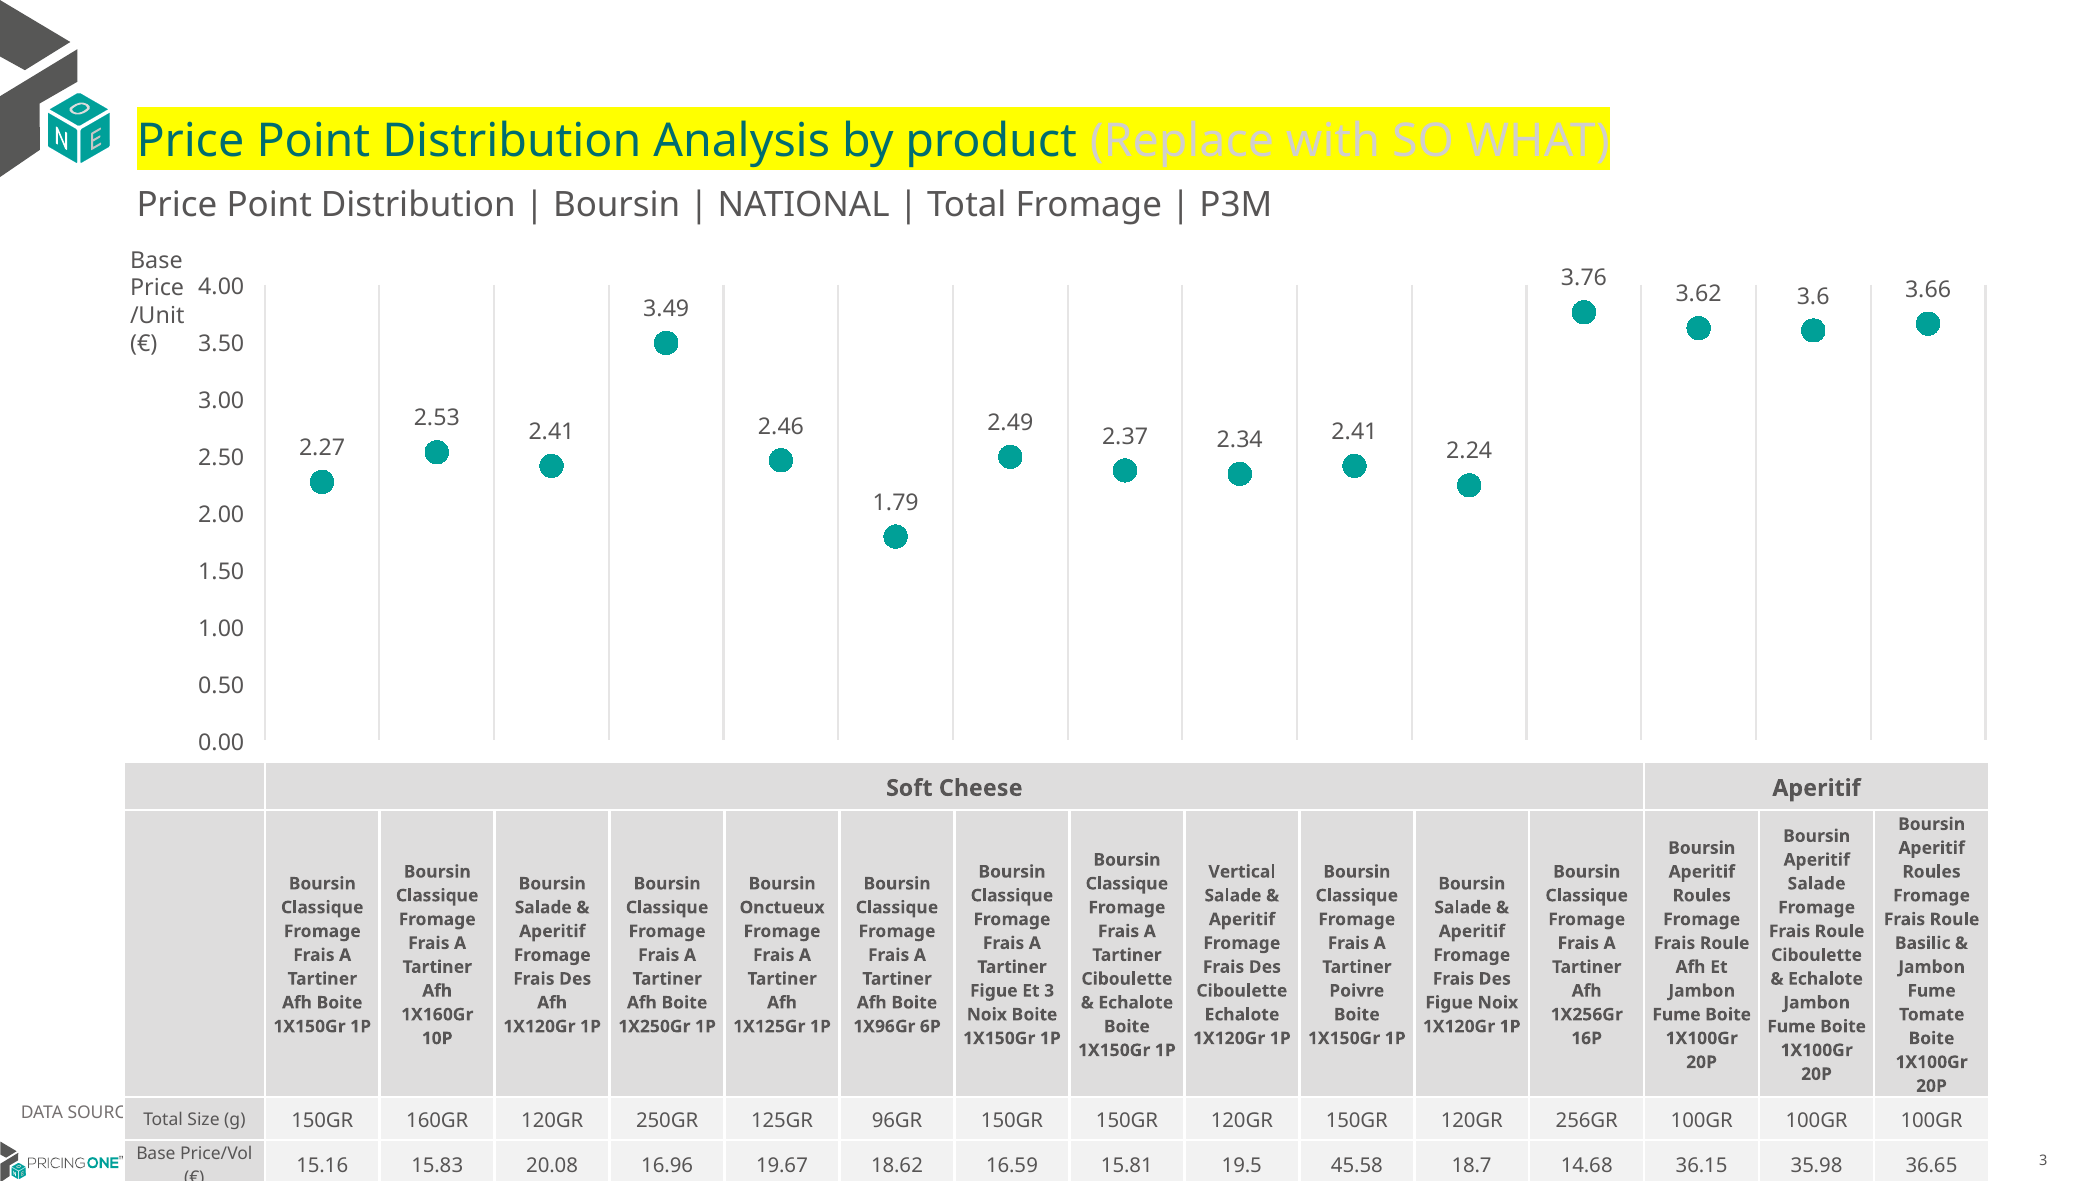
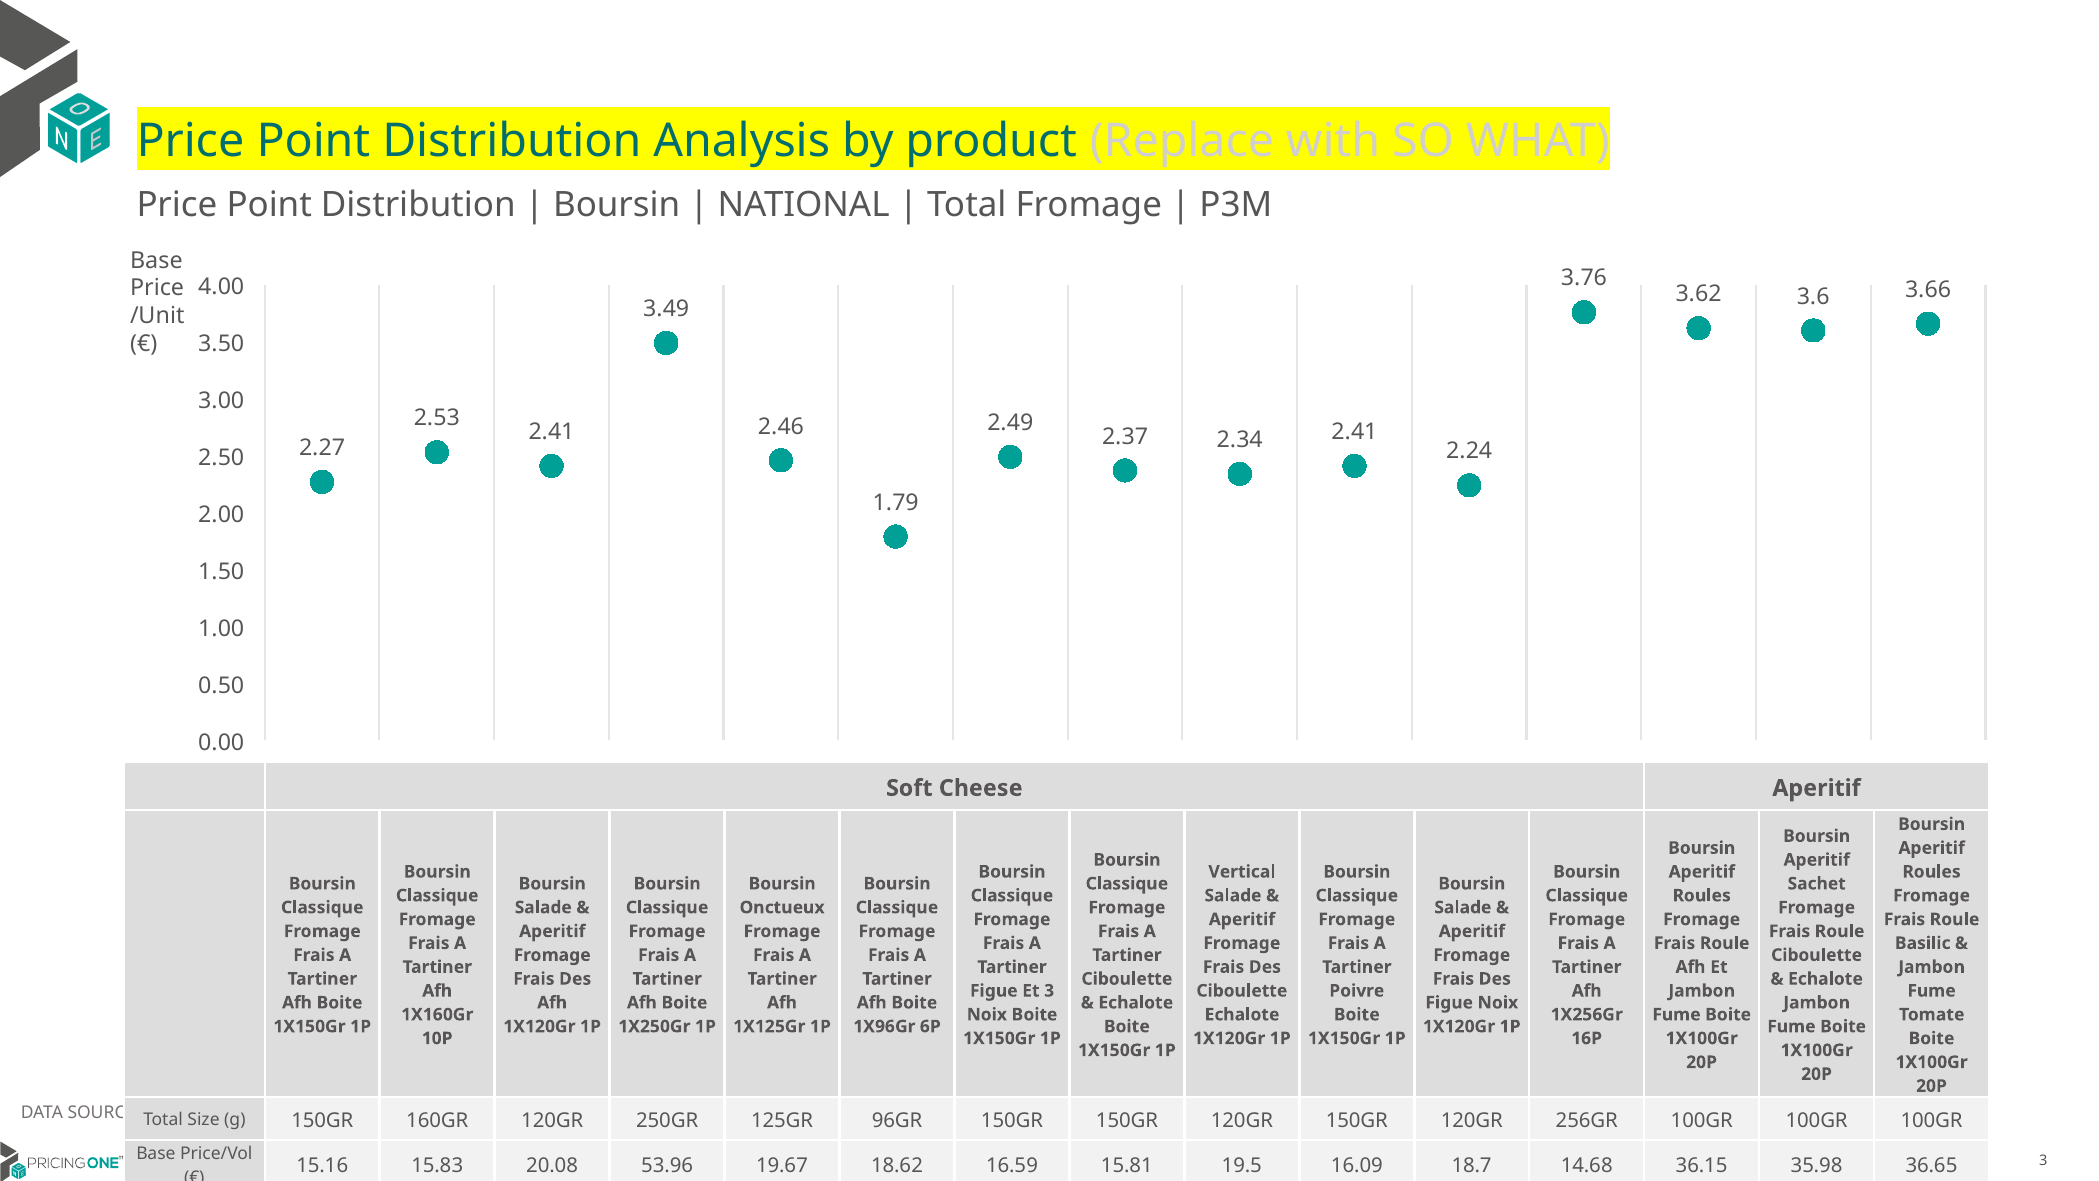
Salade: Salade -> Sachet (1817, 883)
16.96: 16.96 -> 53.96 (667, 1166)
45.58: 45.58 -> 16.09 (1357, 1166)
